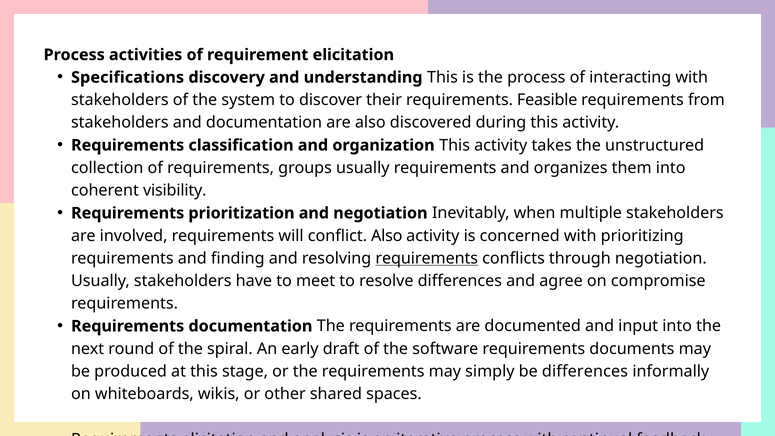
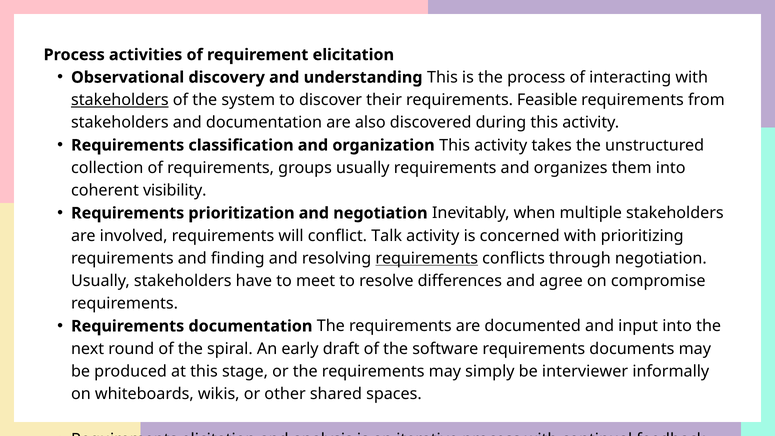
Specifications: Specifications -> Observational (128, 77)
stakeholders underline: none -> present (120, 100)
conflict Also: Also -> Talk (387, 236)
be differences: differences -> interviewer (585, 371)
